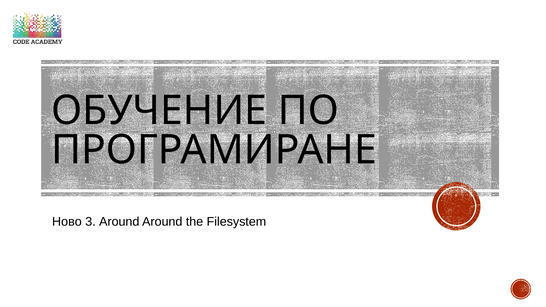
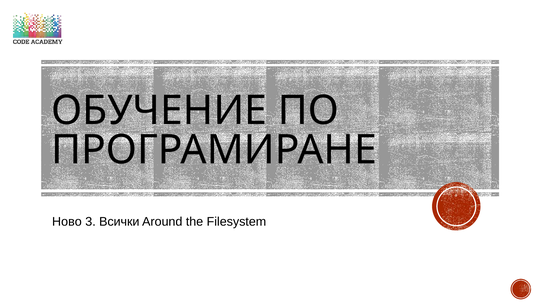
3 Around: Around -> Всички (119, 222)
